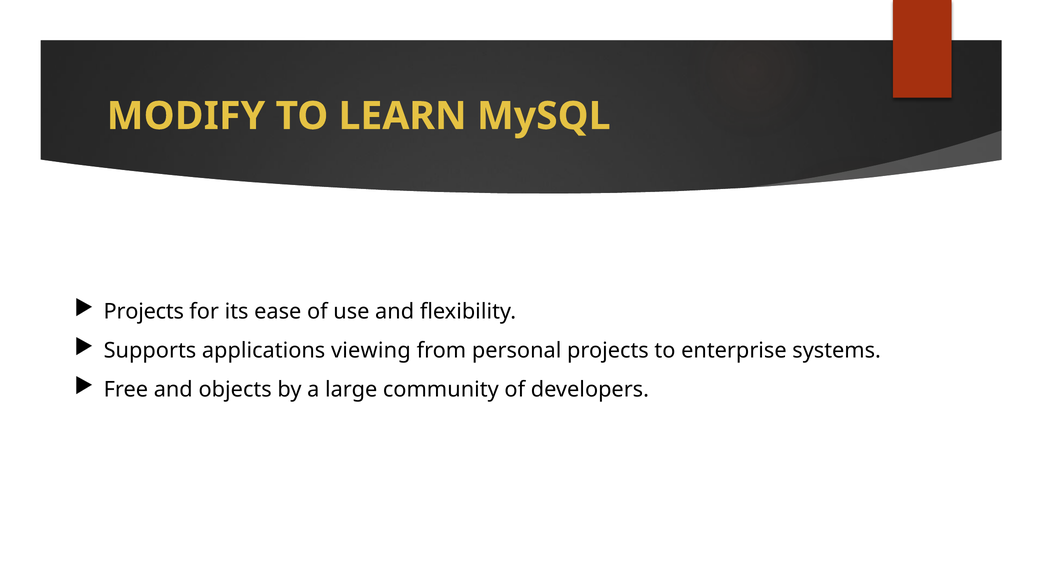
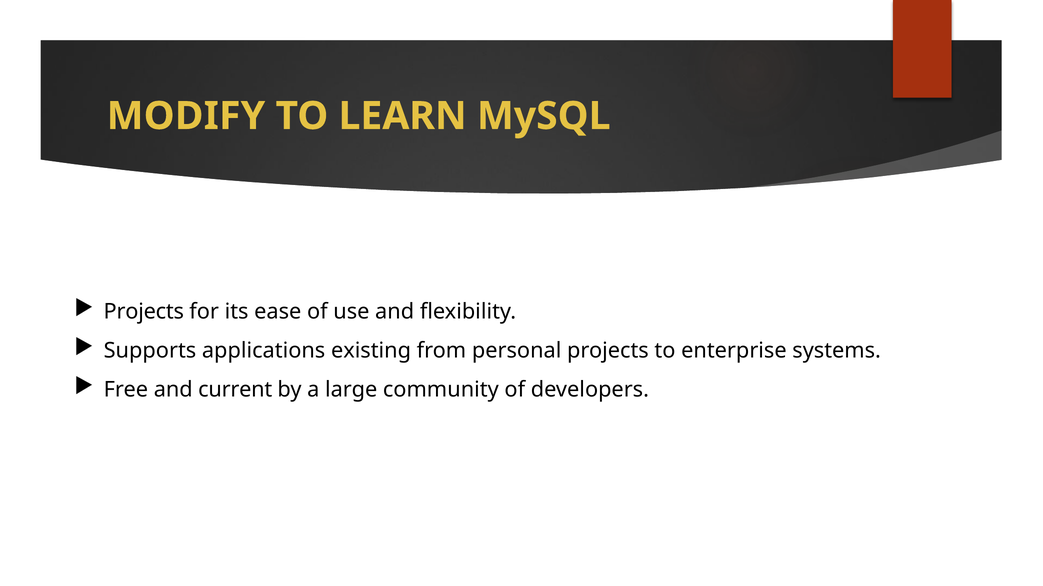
viewing: viewing -> existing (371, 351)
objects: objects -> current (235, 390)
